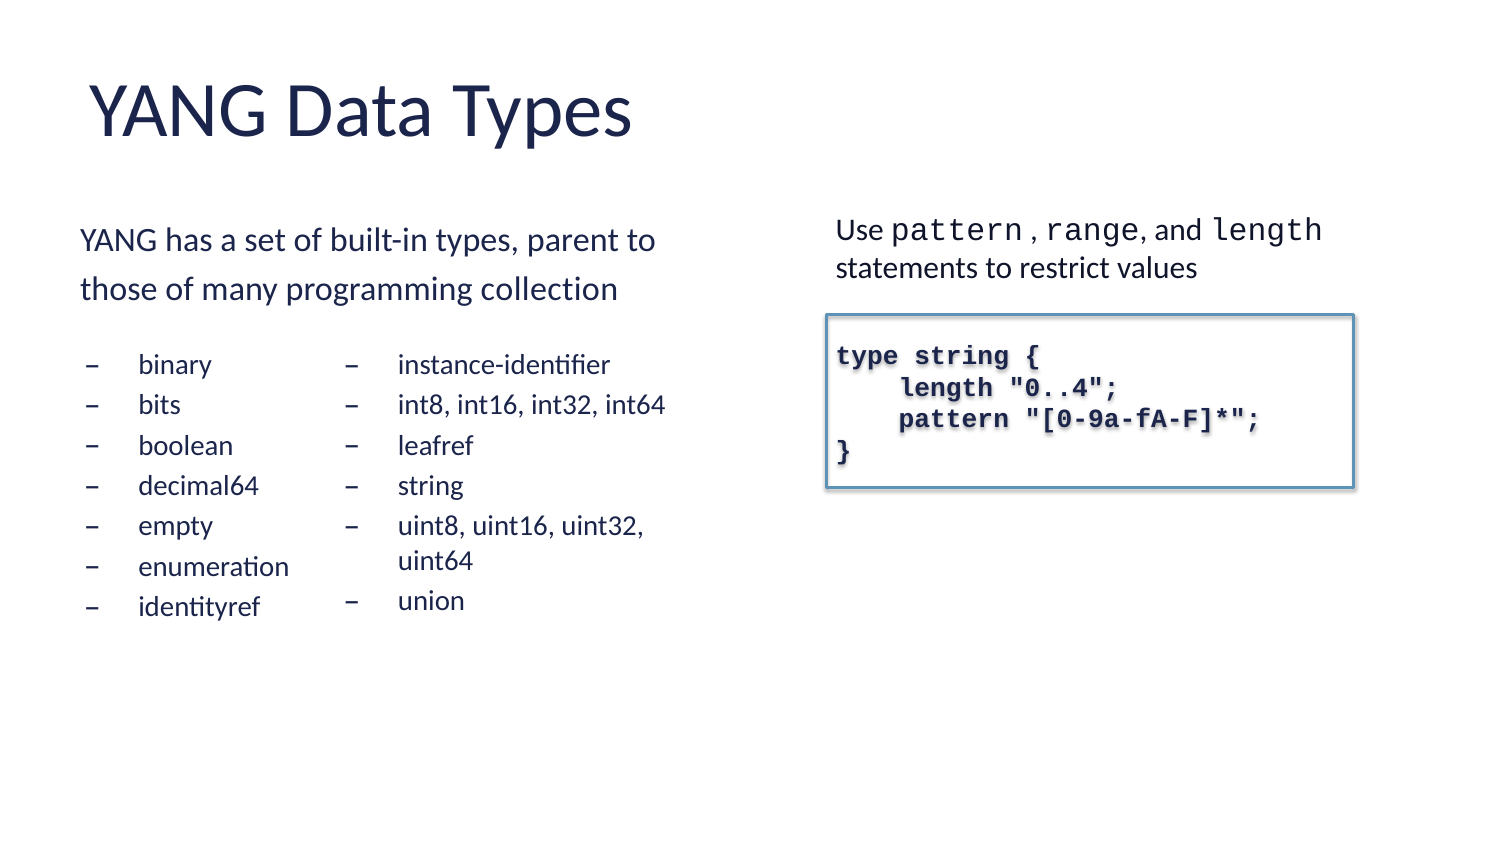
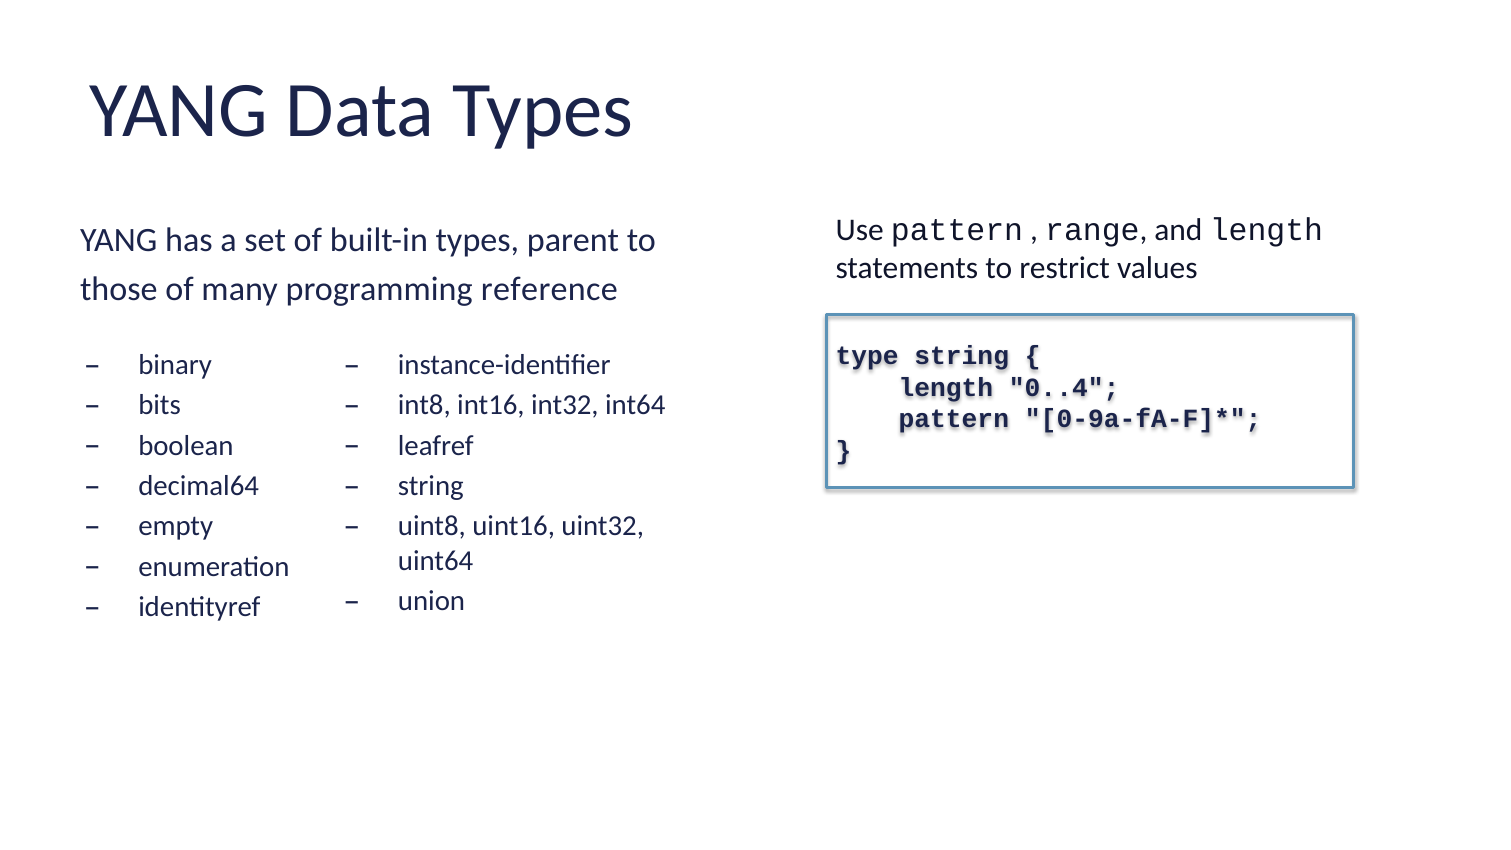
collection: collection -> reference (549, 289)
